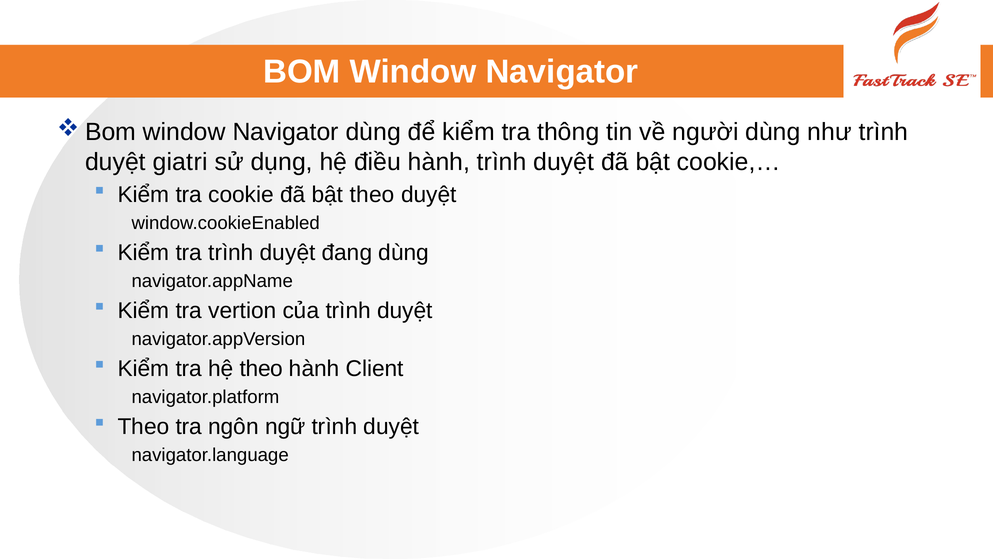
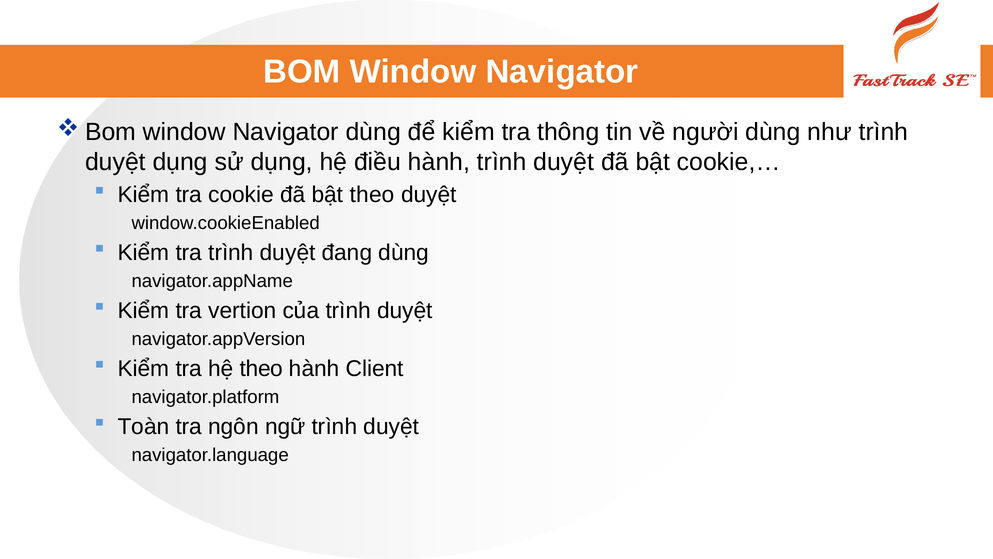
duyệt giatri: giatri -> dụng (180, 162)
Theo: Theo -> Toàn (143, 426)
